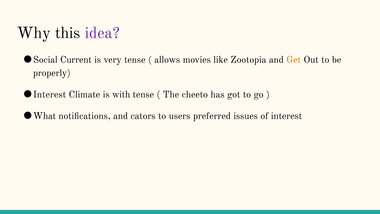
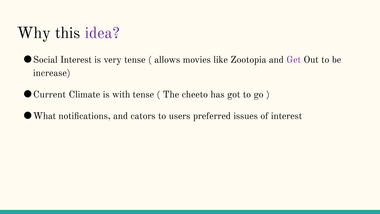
Social Current: Current -> Interest (76, 60)
Get colour: orange -> purple (294, 60)
properly: properly -> increase (52, 73)
Interest: Interest -> Current (50, 94)
